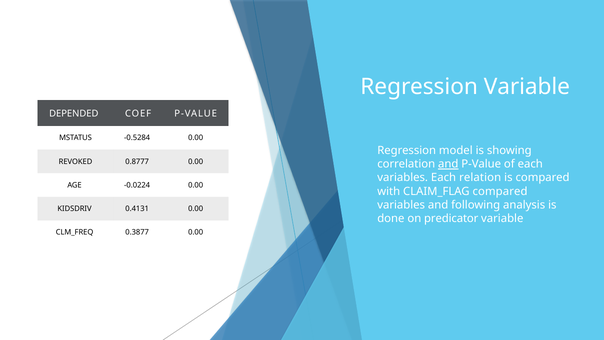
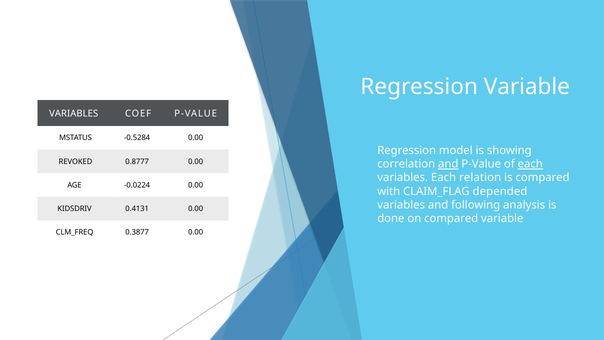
DEPENDED: DEPENDED -> VARIABLES (74, 113)
each underline: none -> present (530, 164)
CLAIM_FLAG compared: compared -> depended (500, 191)
on predicator: predicator -> compared (451, 218)
